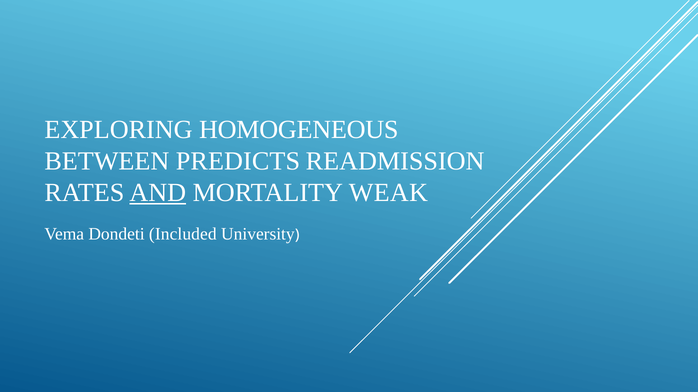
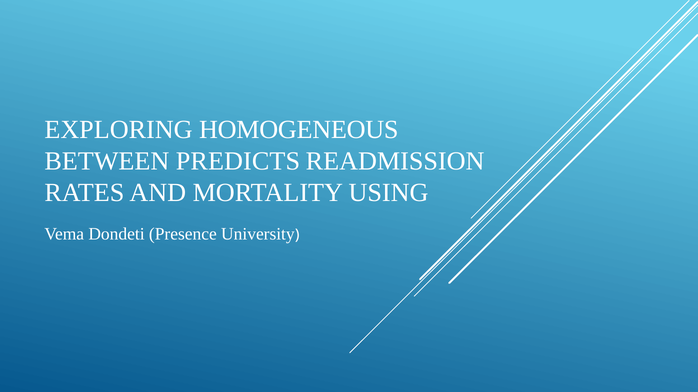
AND underline: present -> none (158, 193)
WEAK: WEAK -> USING (389, 193)
Included: Included -> Presence (183, 234)
